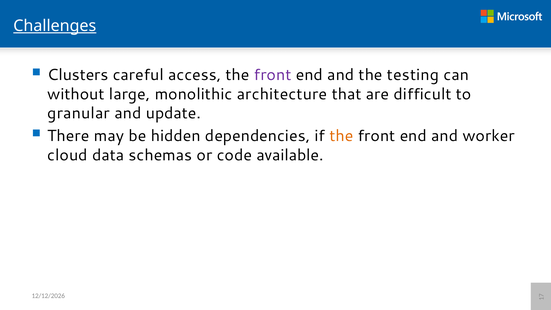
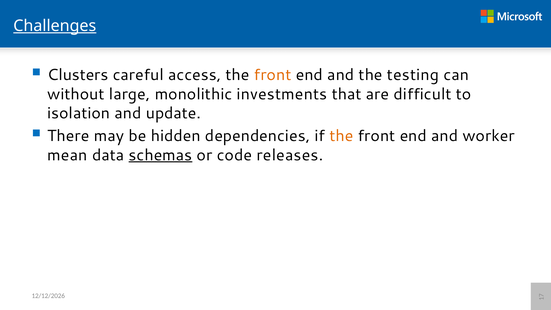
front colour: purple -> orange (273, 75)
architecture: architecture -> investments (282, 94)
granular: granular -> isolation (79, 113)
cloud: cloud -> mean (67, 155)
schemas underline: none -> present (160, 155)
available: available -> releases (290, 155)
